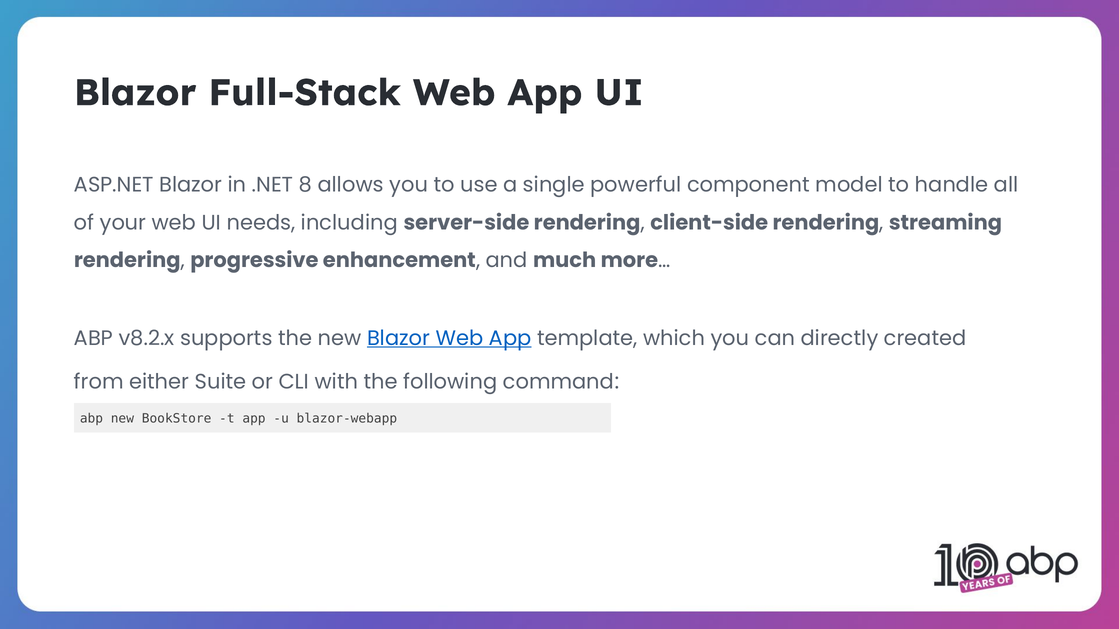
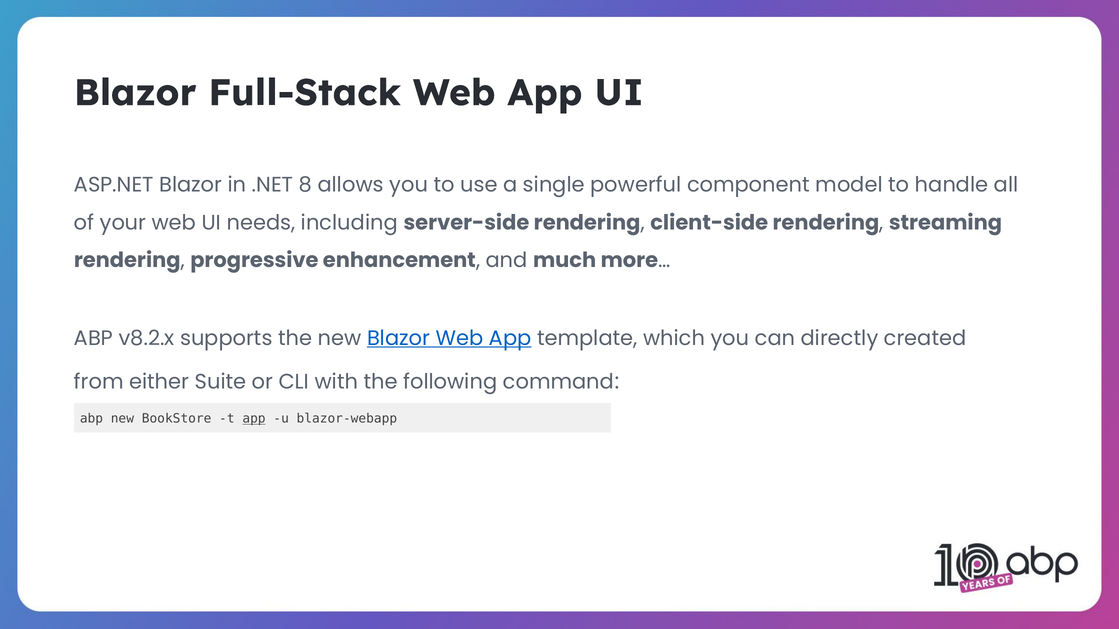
app underline: none -> present (254, 419)
